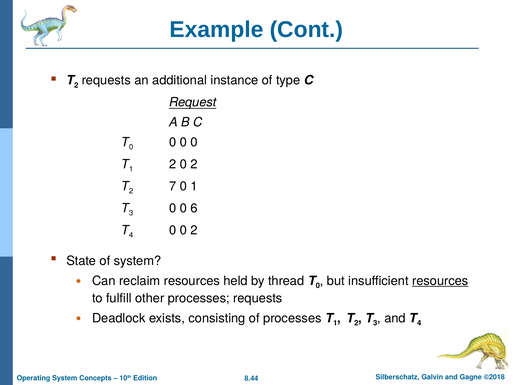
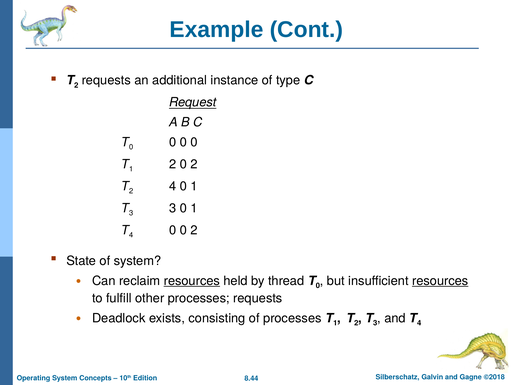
2 7: 7 -> 4 (173, 186)
0: 0 -> 3 (173, 208)
6: 6 -> 1 (194, 208)
resources underline: none -> present (192, 281)
